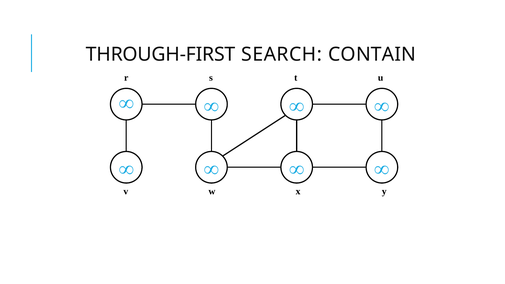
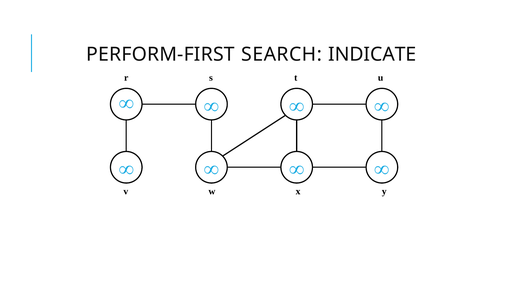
THROUGH-FIRST: THROUGH-FIRST -> PERFORM-FIRST (160, 54)
CONTAIN: CONTAIN -> INDICATE (372, 54)
